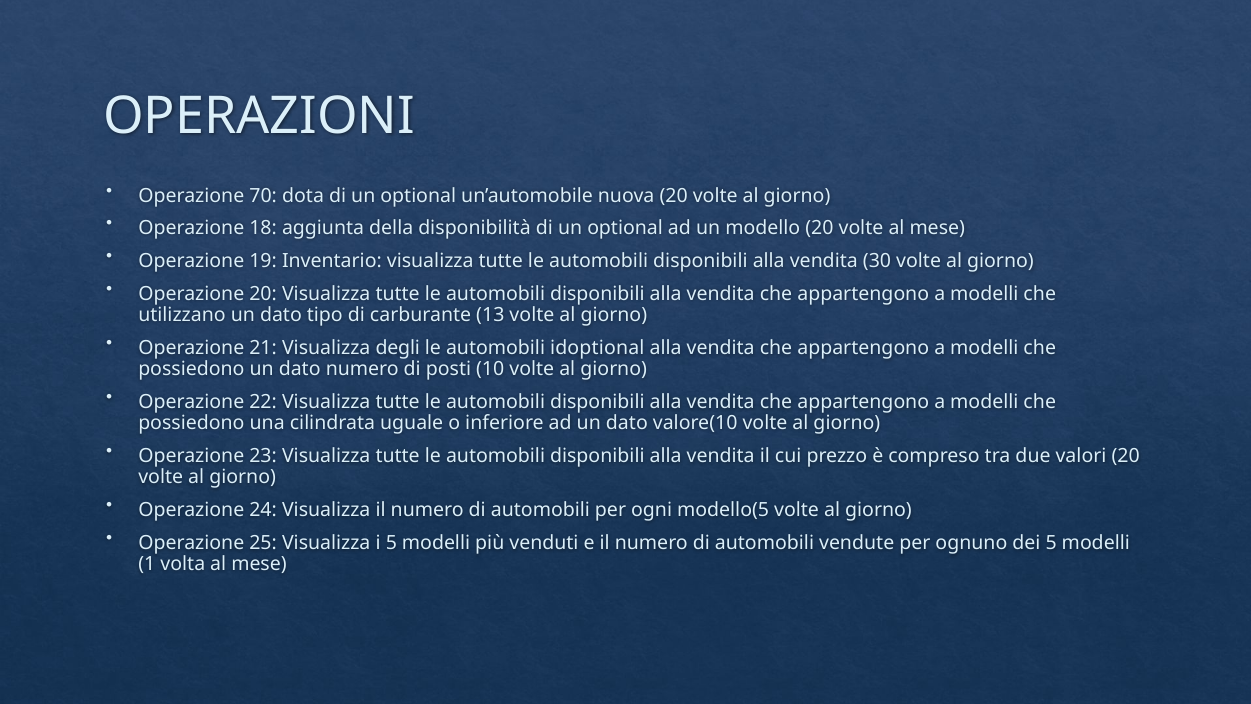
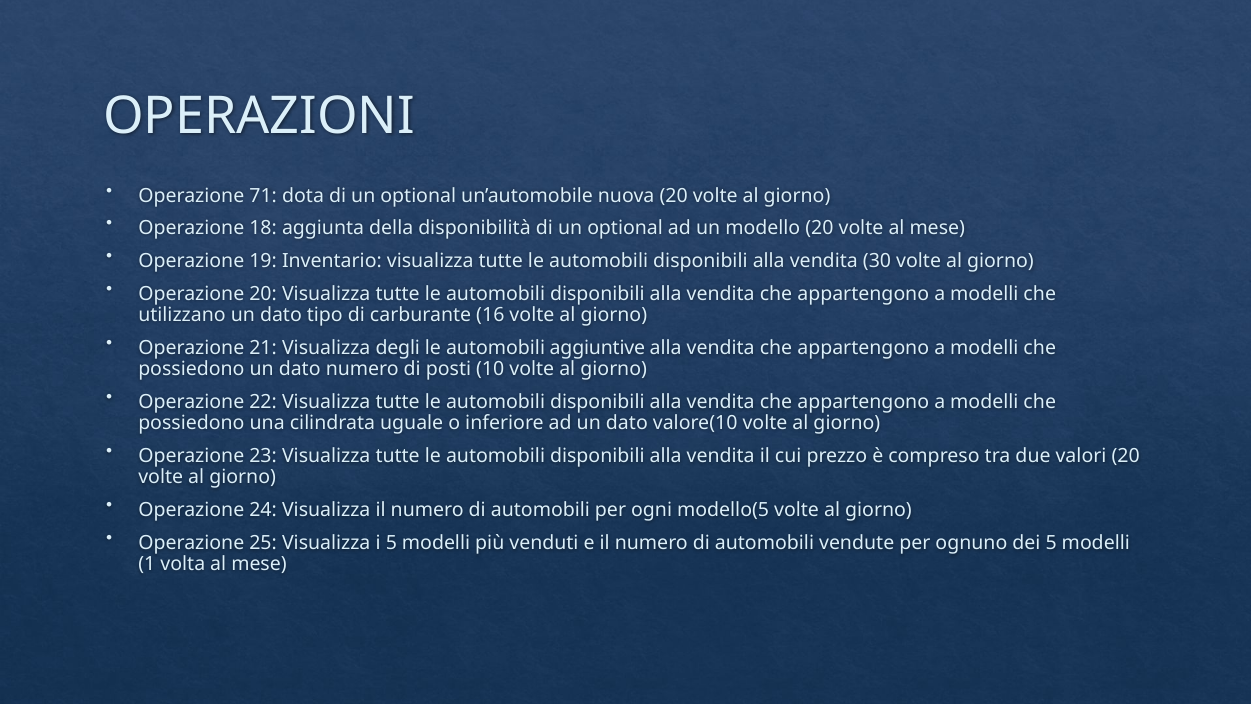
70: 70 -> 71 (263, 196)
13: 13 -> 16 (490, 315)
idoptional: idoptional -> aggiuntive (597, 348)
